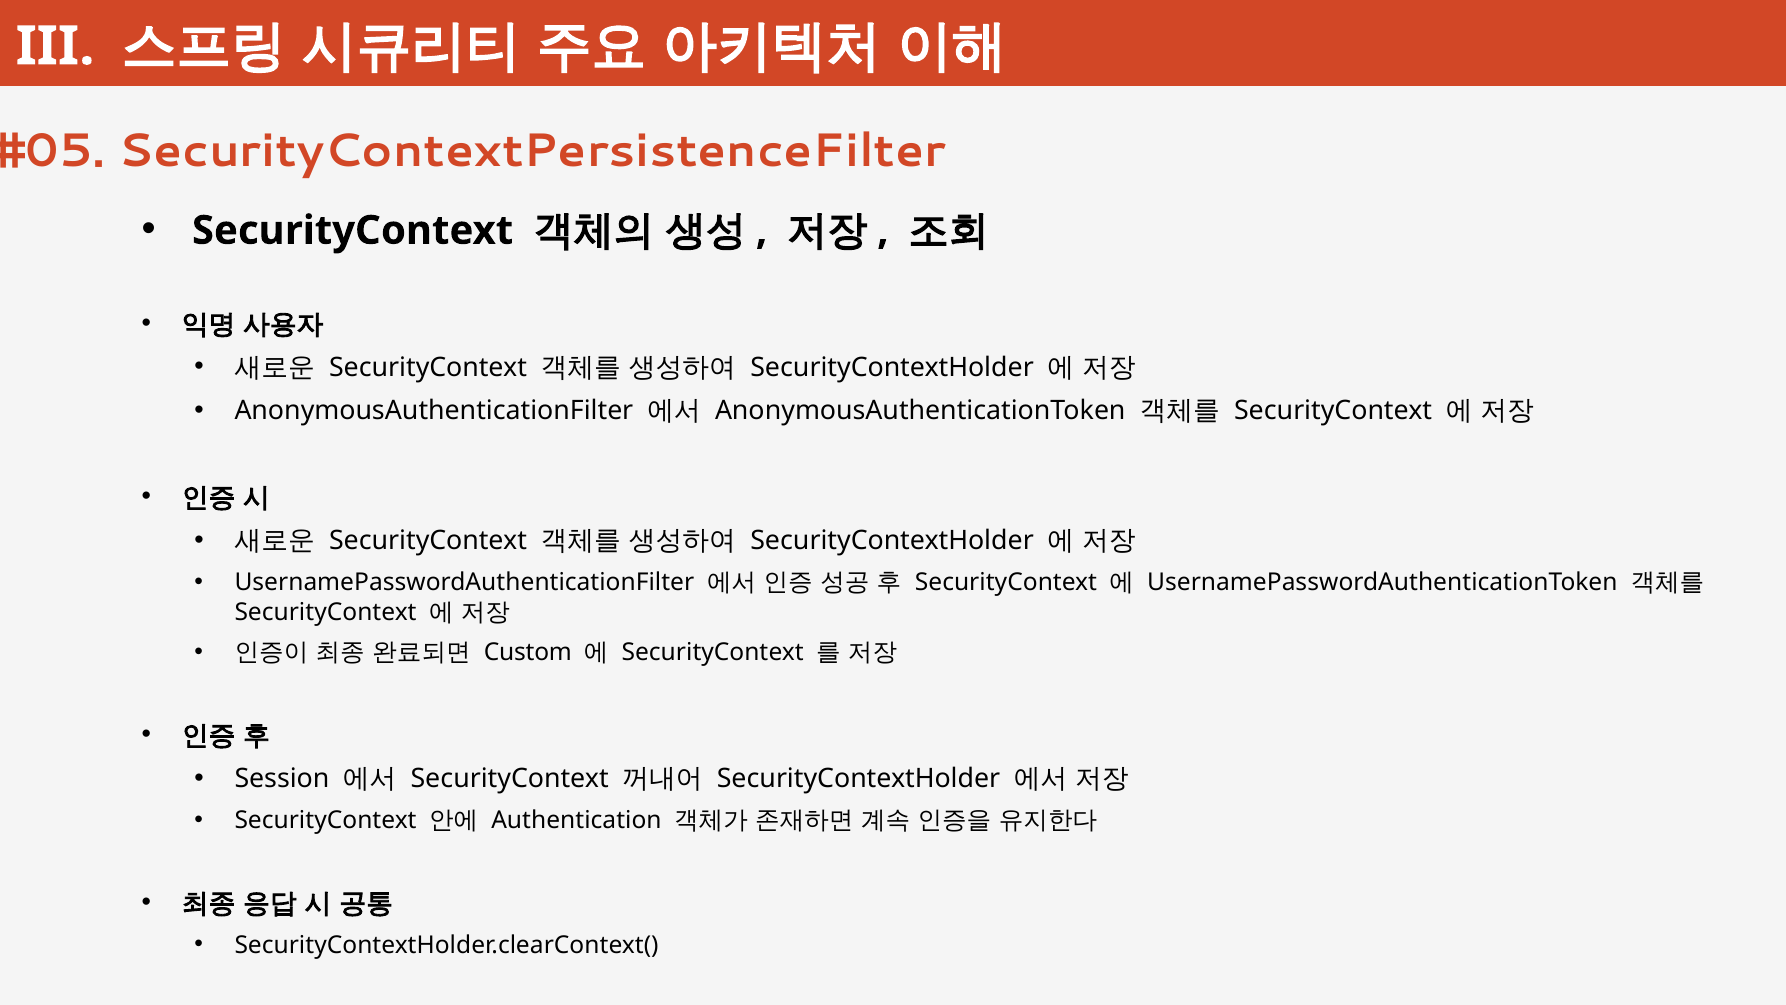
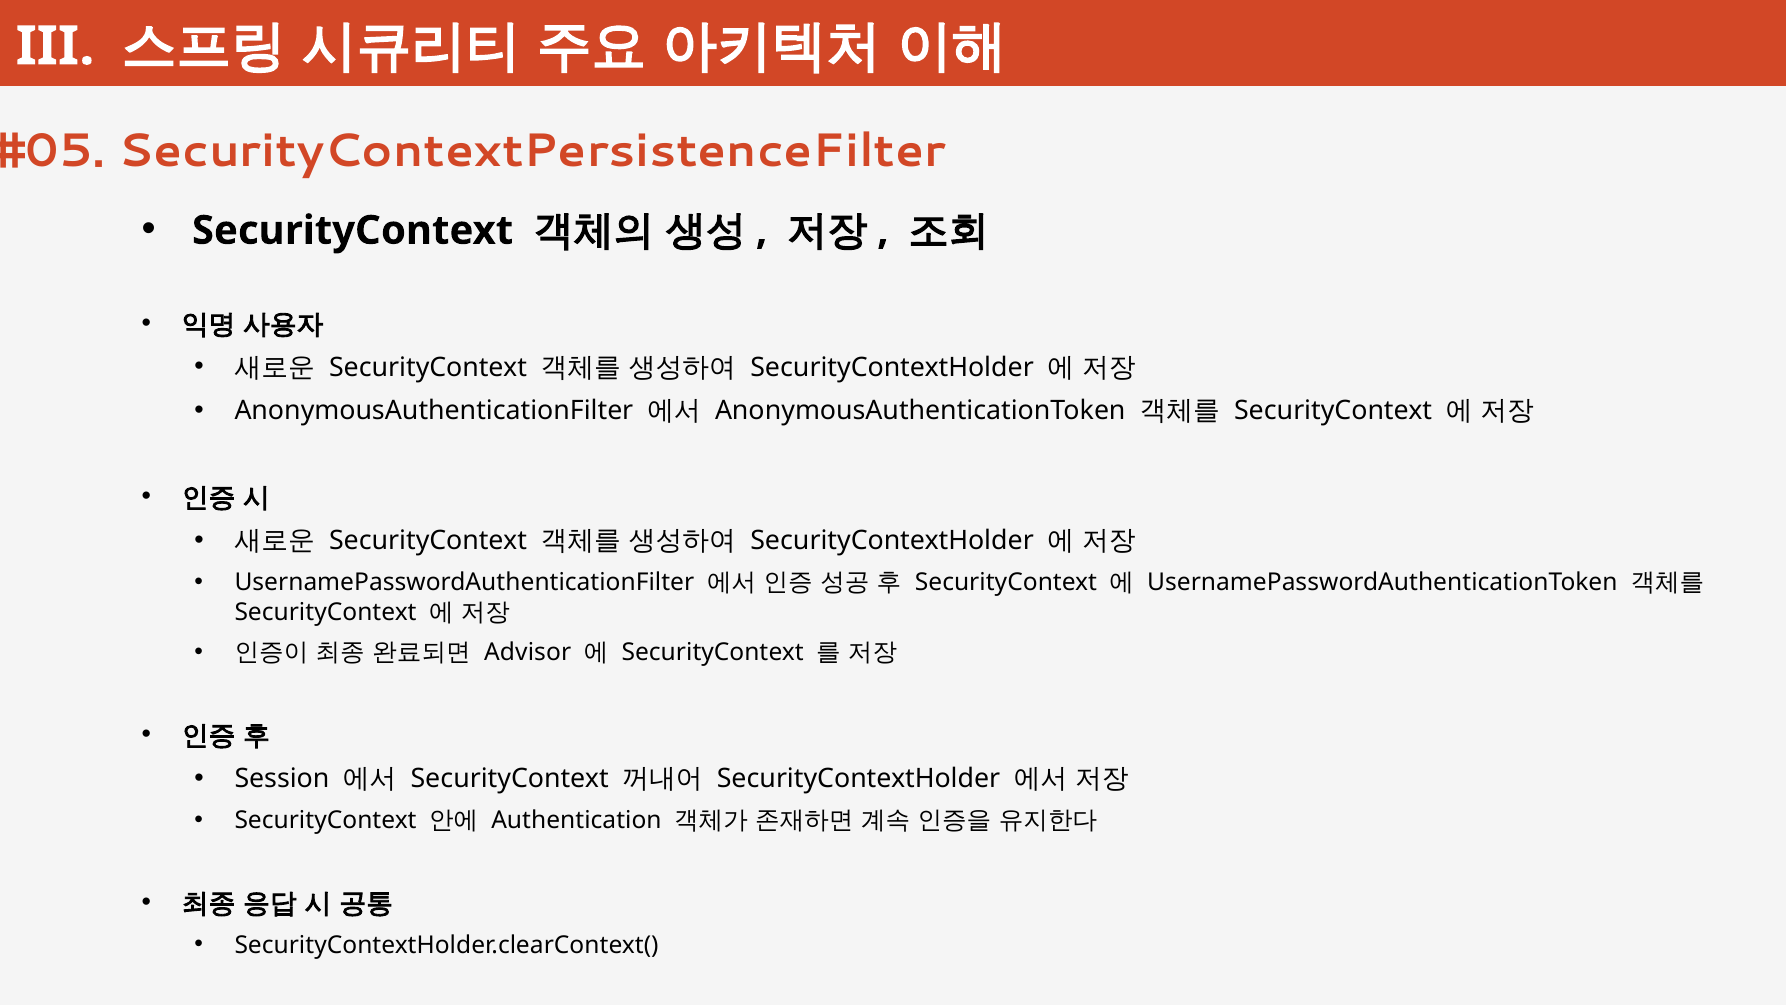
Custom: Custom -> Advisor (528, 652)
